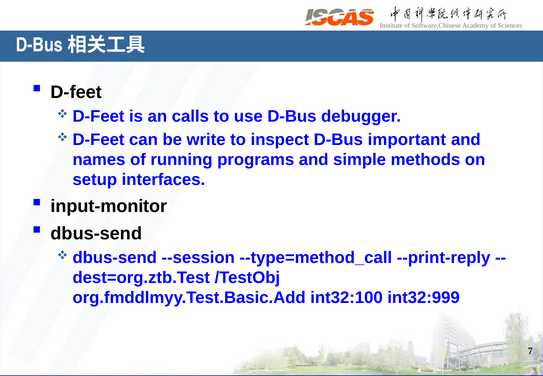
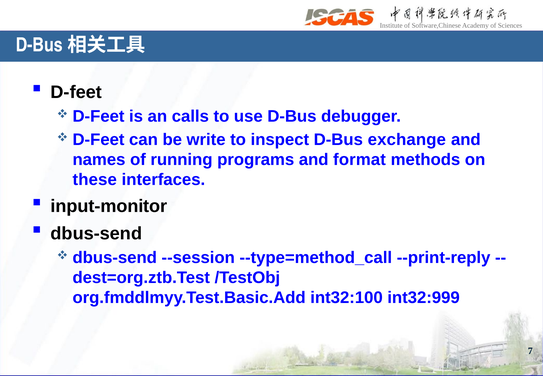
important: important -> exchange (407, 140)
simple: simple -> format (360, 160)
setup: setup -> these (95, 180)
